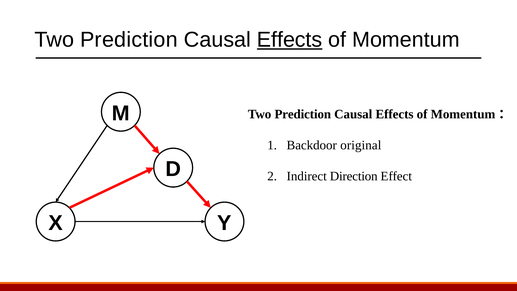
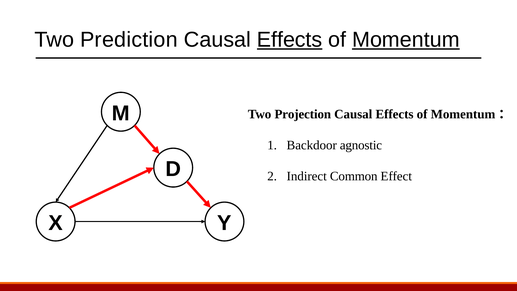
Momentum underline: none -> present (406, 40)
Prediction: Prediction -> Projection (303, 114)
original: original -> agnostic (361, 145)
Direction: Direction -> Common (354, 176)
